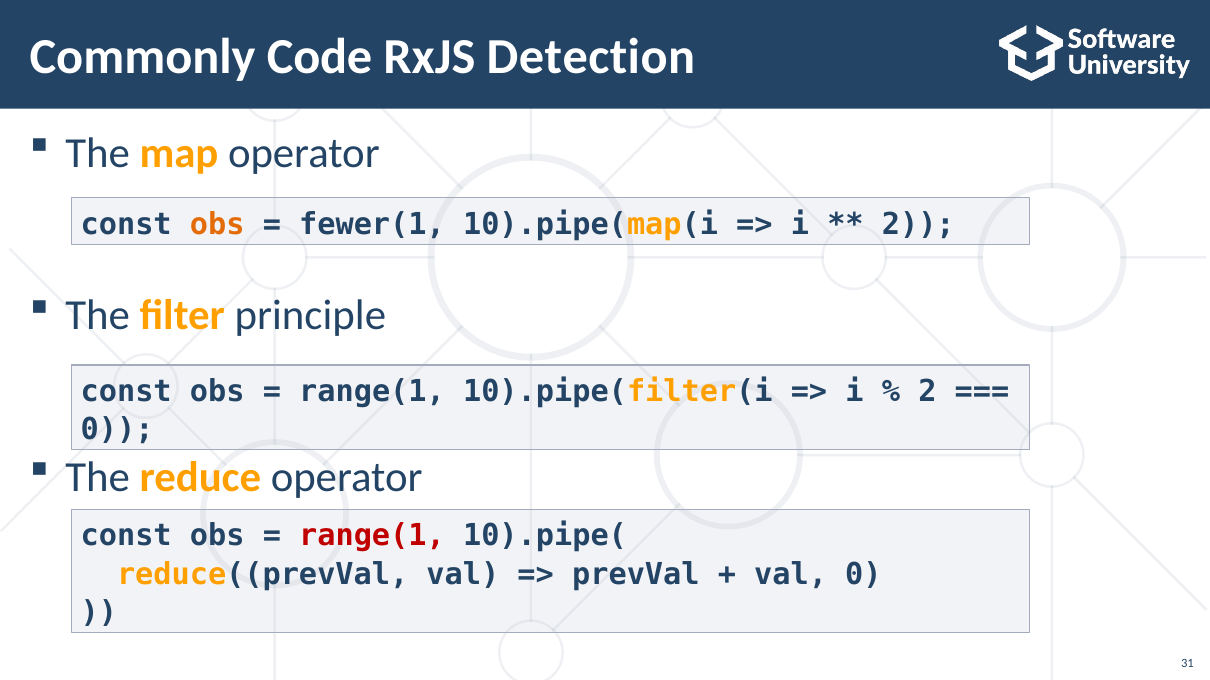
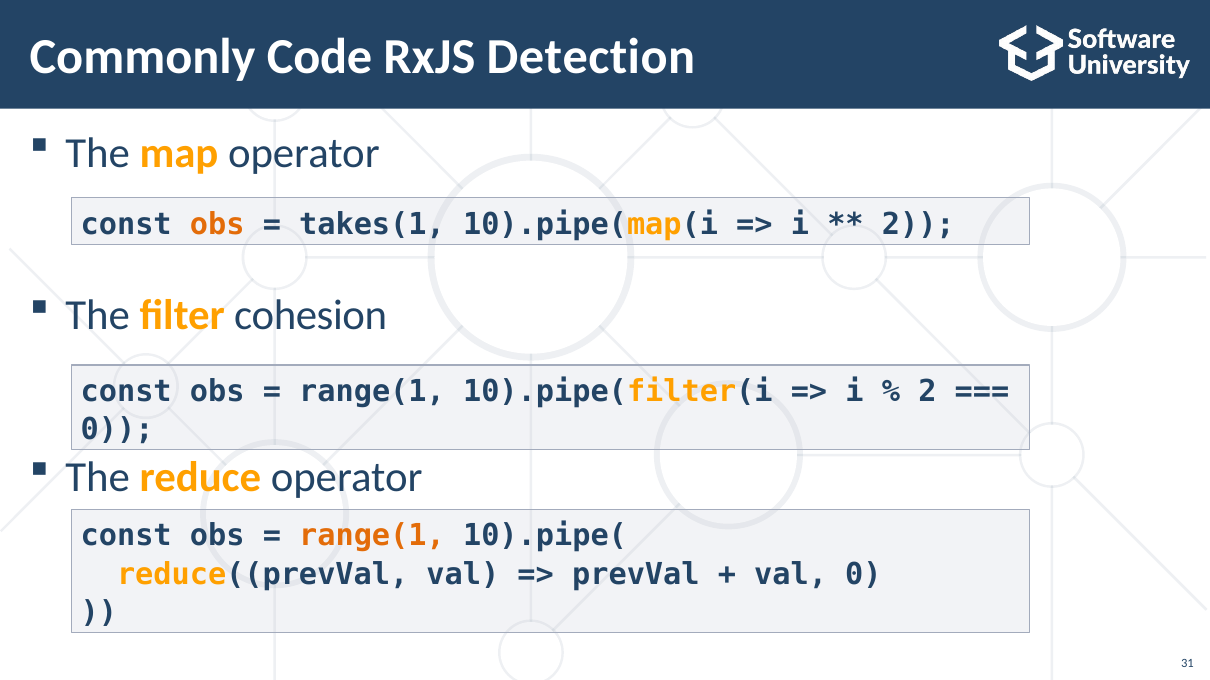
fewer(1: fewer(1 -> takes(1 (372, 225)
principle: principle -> cohesion (311, 316)
range(1 colour: red -> orange (372, 537)
